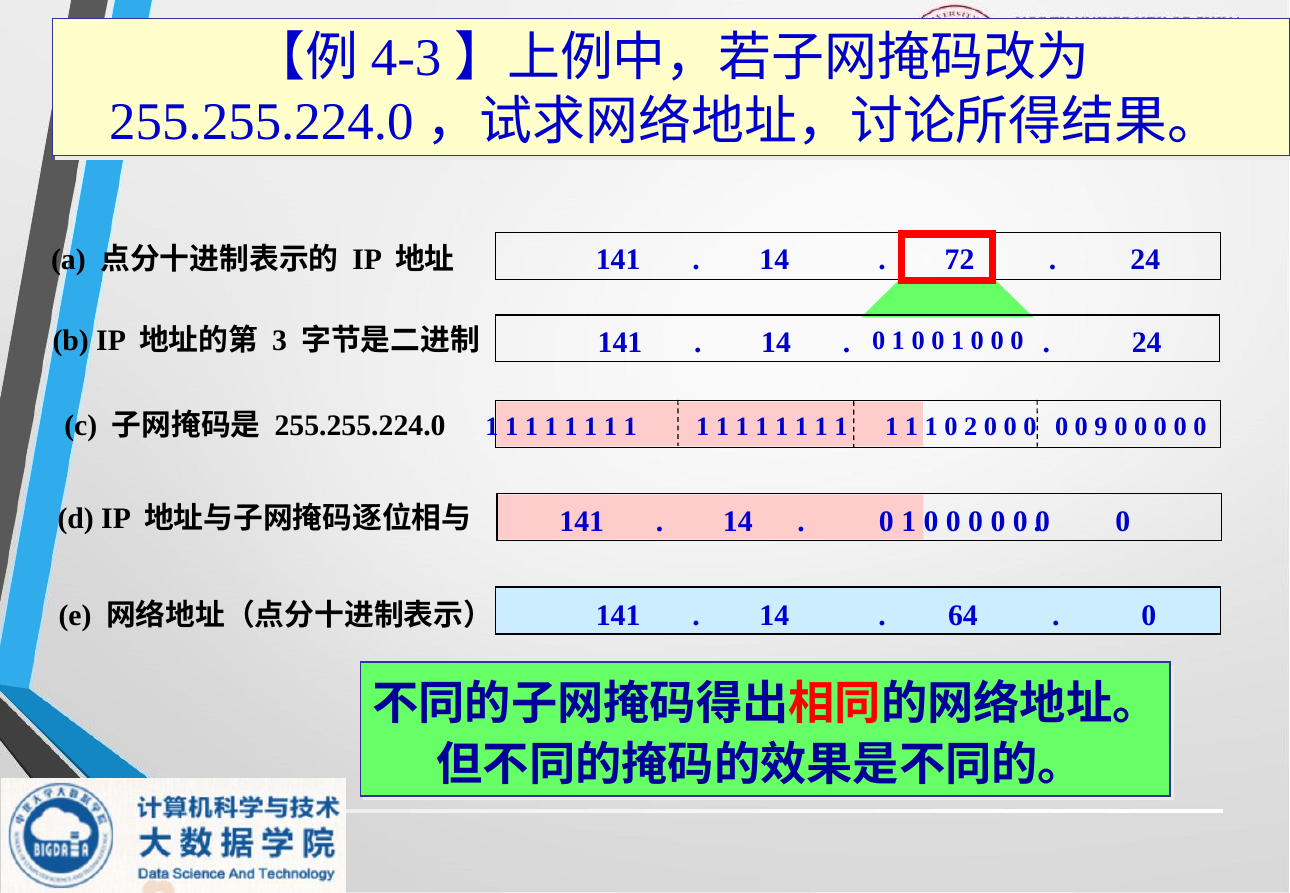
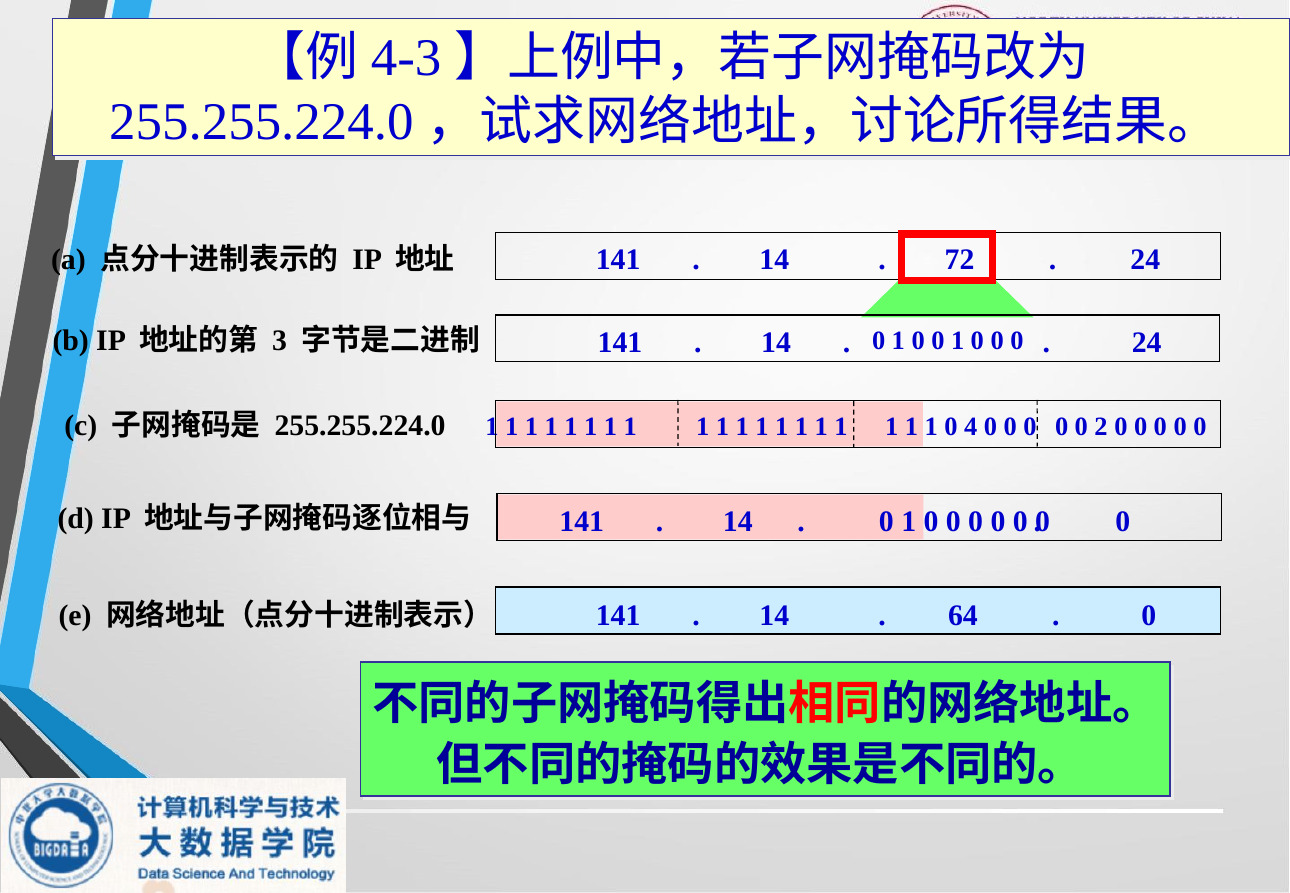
9: 9 -> 2 (1101, 427)
2: 2 -> 4 (971, 426)
